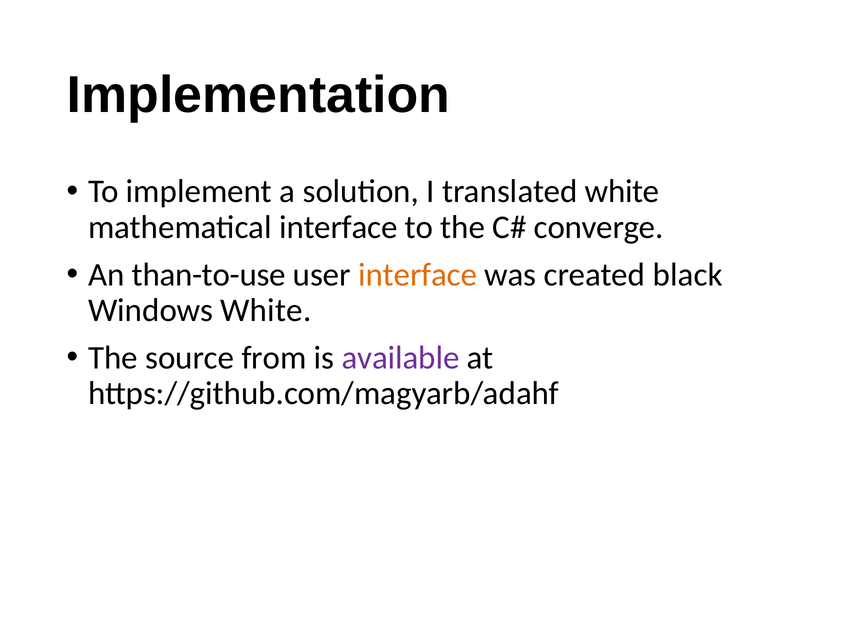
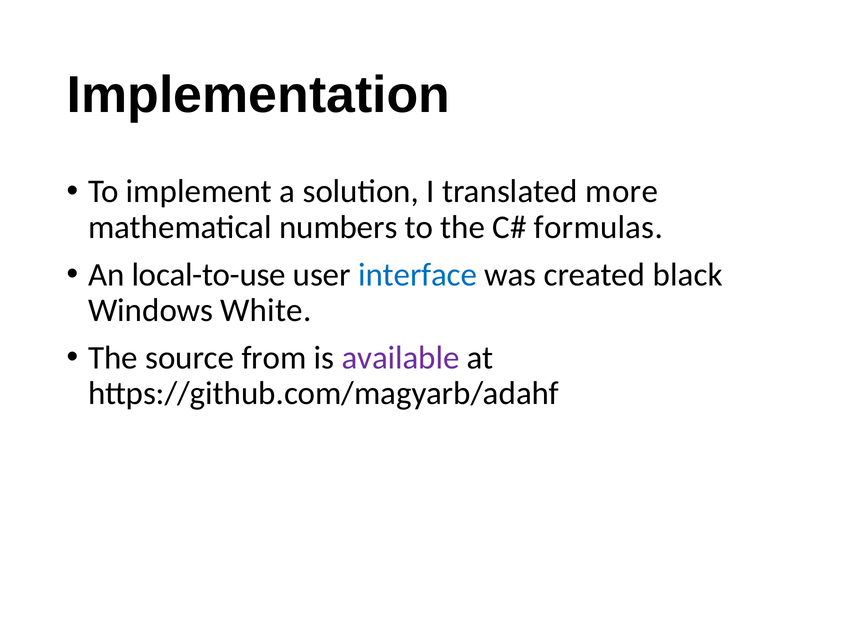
translated white: white -> more (622, 191)
mathematical interface: interface -> numbers (338, 227)
converge: converge -> formulas (598, 227)
than-to-use: than-to-use -> local-to-use (209, 275)
interface colour: orange -> blue (418, 275)
